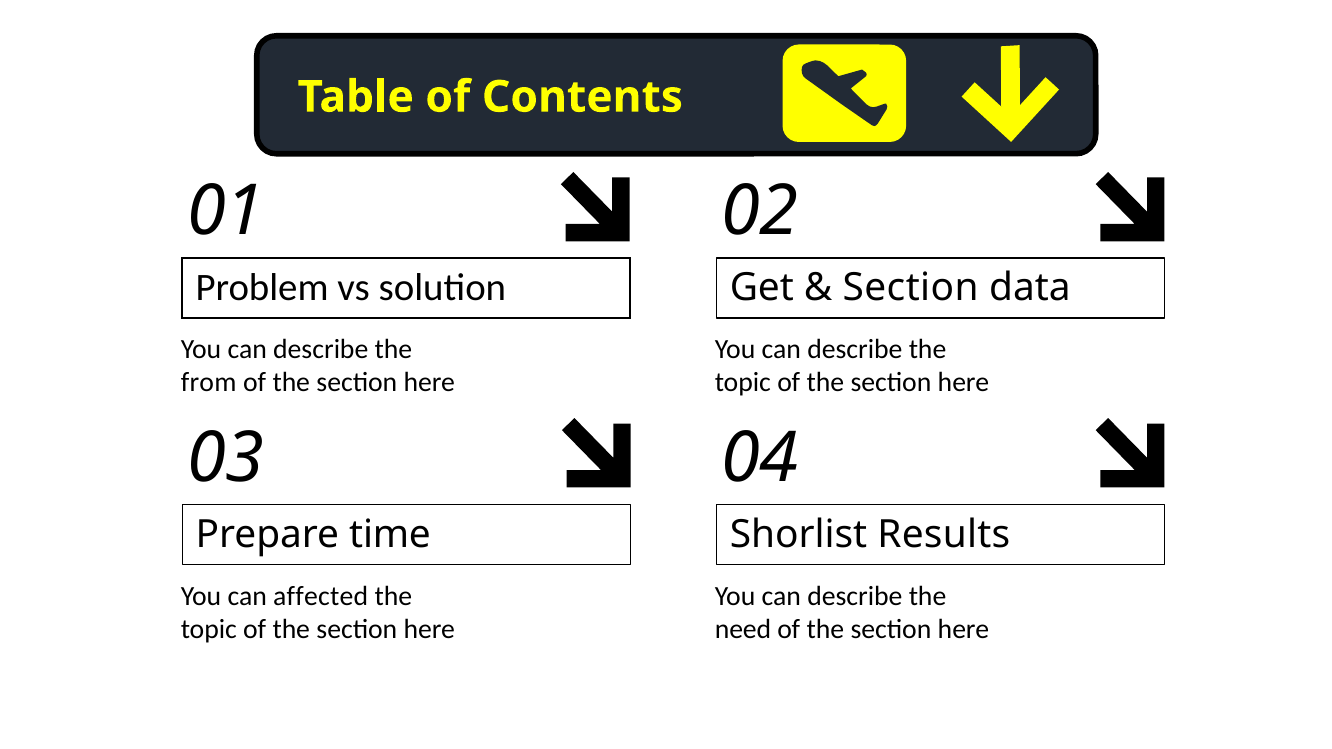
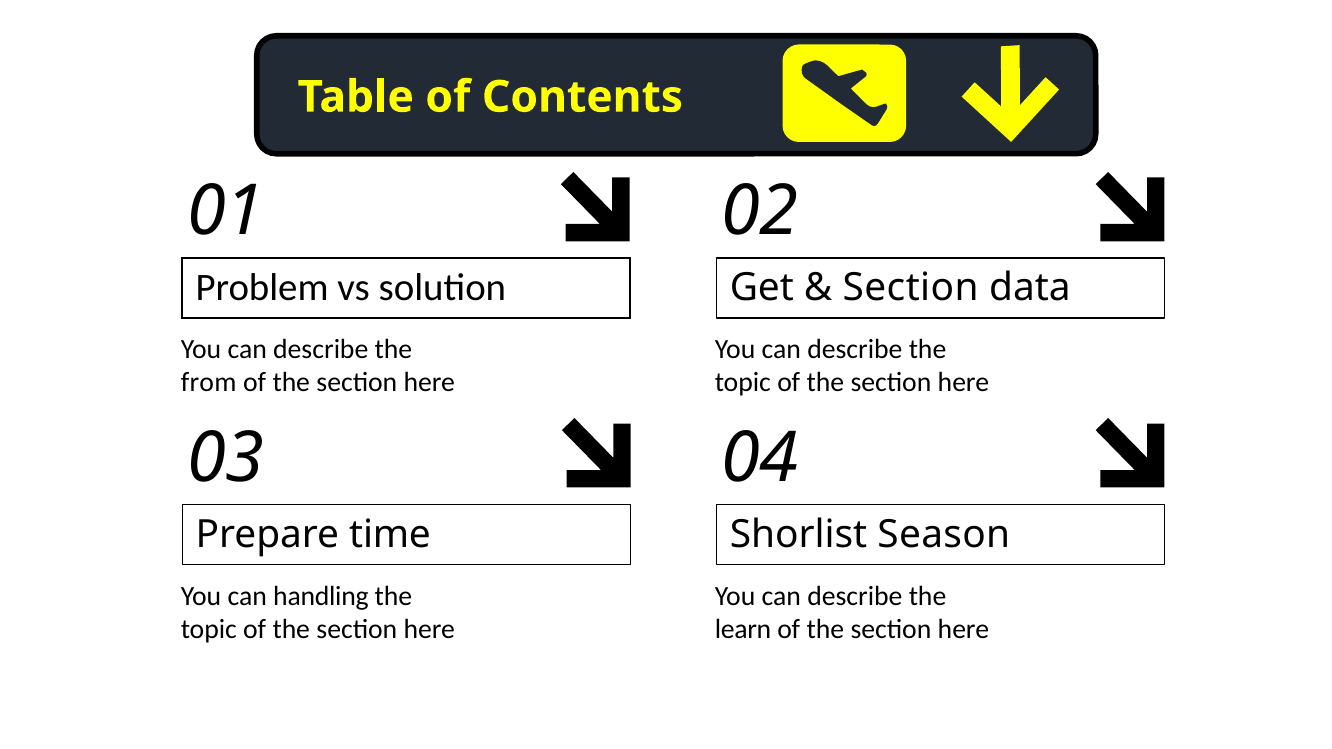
Results: Results -> Season (944, 535)
affected: affected -> handling (321, 596)
need: need -> learn (743, 630)
